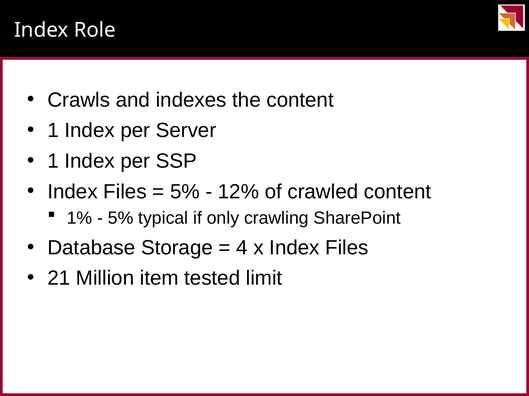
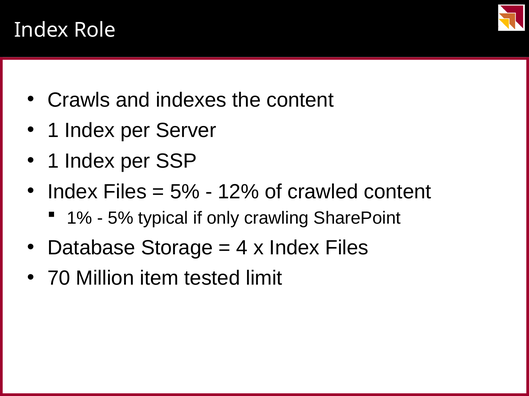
21: 21 -> 70 (59, 279)
